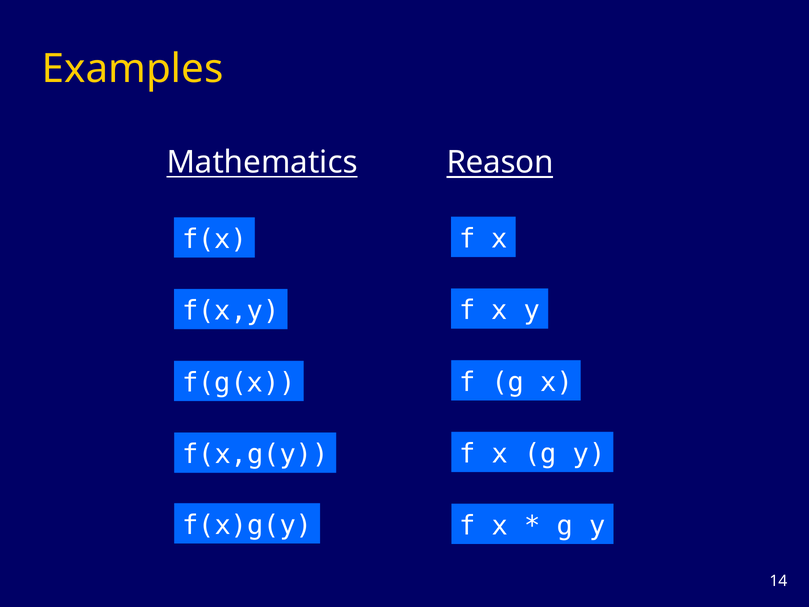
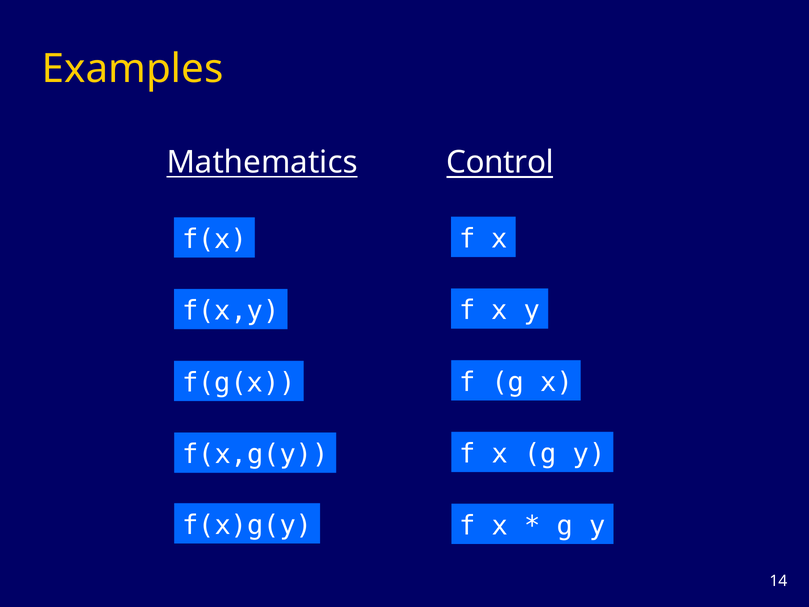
Reason: Reason -> Control (500, 163)
